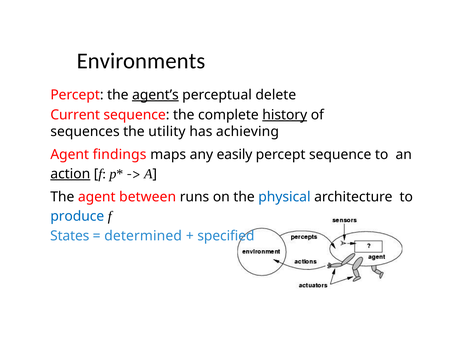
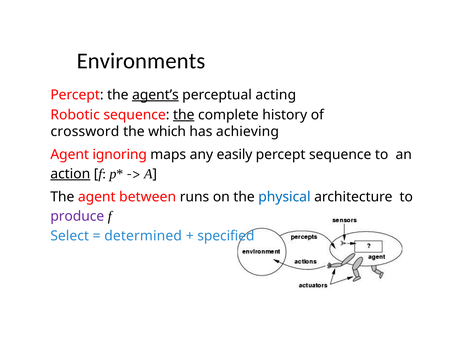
delete: delete -> acting (276, 95)
Current: Current -> Robotic (75, 115)
the underline: none -> present (184, 115)
history underline: present -> none (285, 115)
sequences: sequences -> crossword (85, 131)
utility: utility -> which (167, 131)
findings: findings -> ignoring (120, 154)
produce colour: blue -> purple (77, 216)
States: States -> Select (70, 236)
